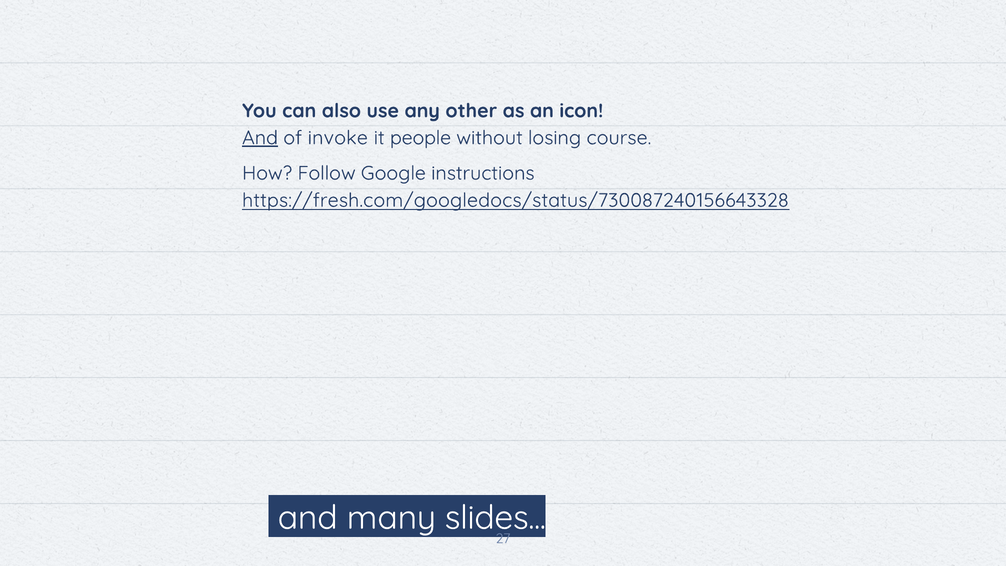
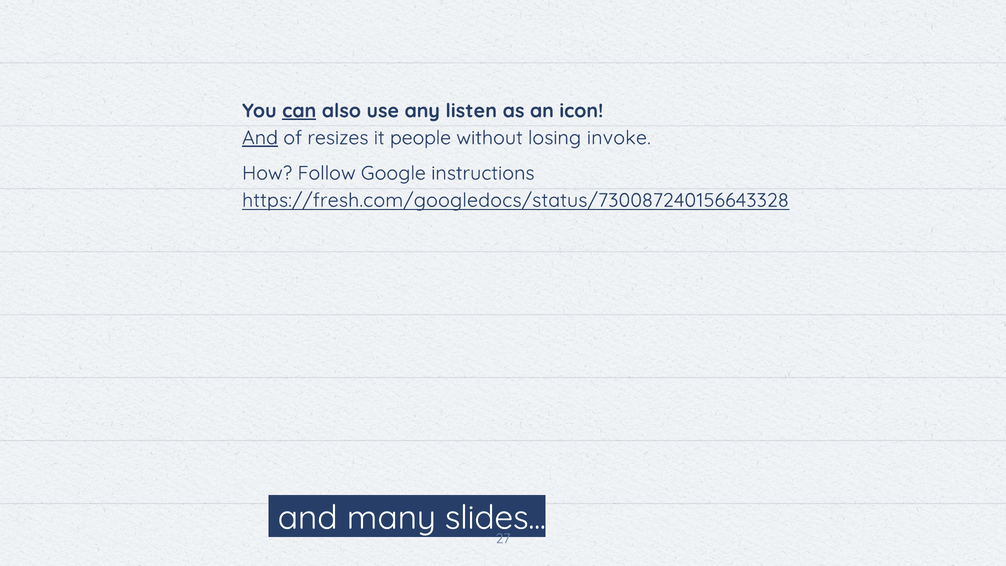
can underline: none -> present (299, 111)
other: other -> listen (471, 111)
invoke: invoke -> resizes (338, 138)
course: course -> invoke (619, 138)
